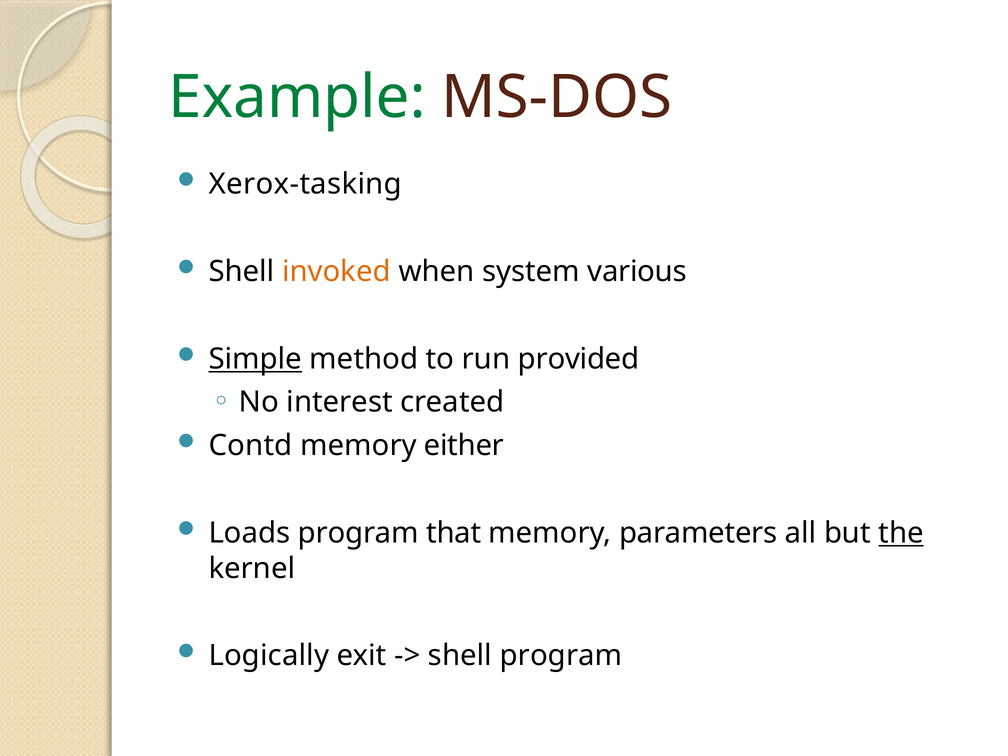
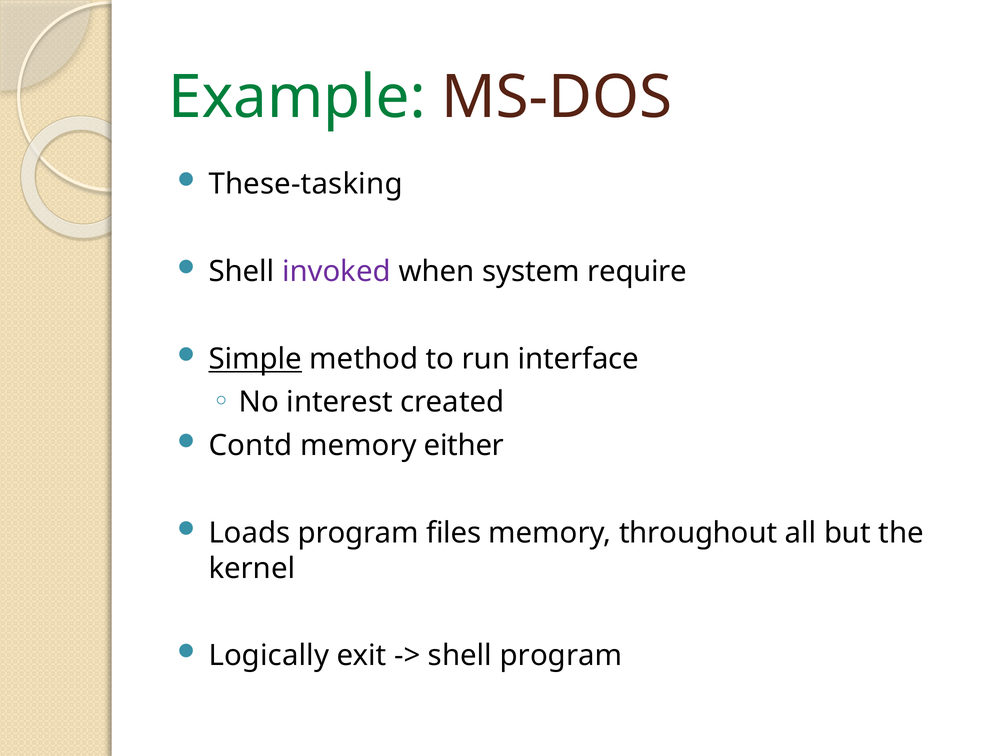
Xerox-tasking: Xerox-tasking -> These-tasking (306, 184)
invoked colour: orange -> purple (336, 272)
various: various -> require (637, 272)
provided: provided -> interface (579, 359)
that: that -> files (454, 533)
parameters: parameters -> throughout (698, 533)
the underline: present -> none (901, 533)
